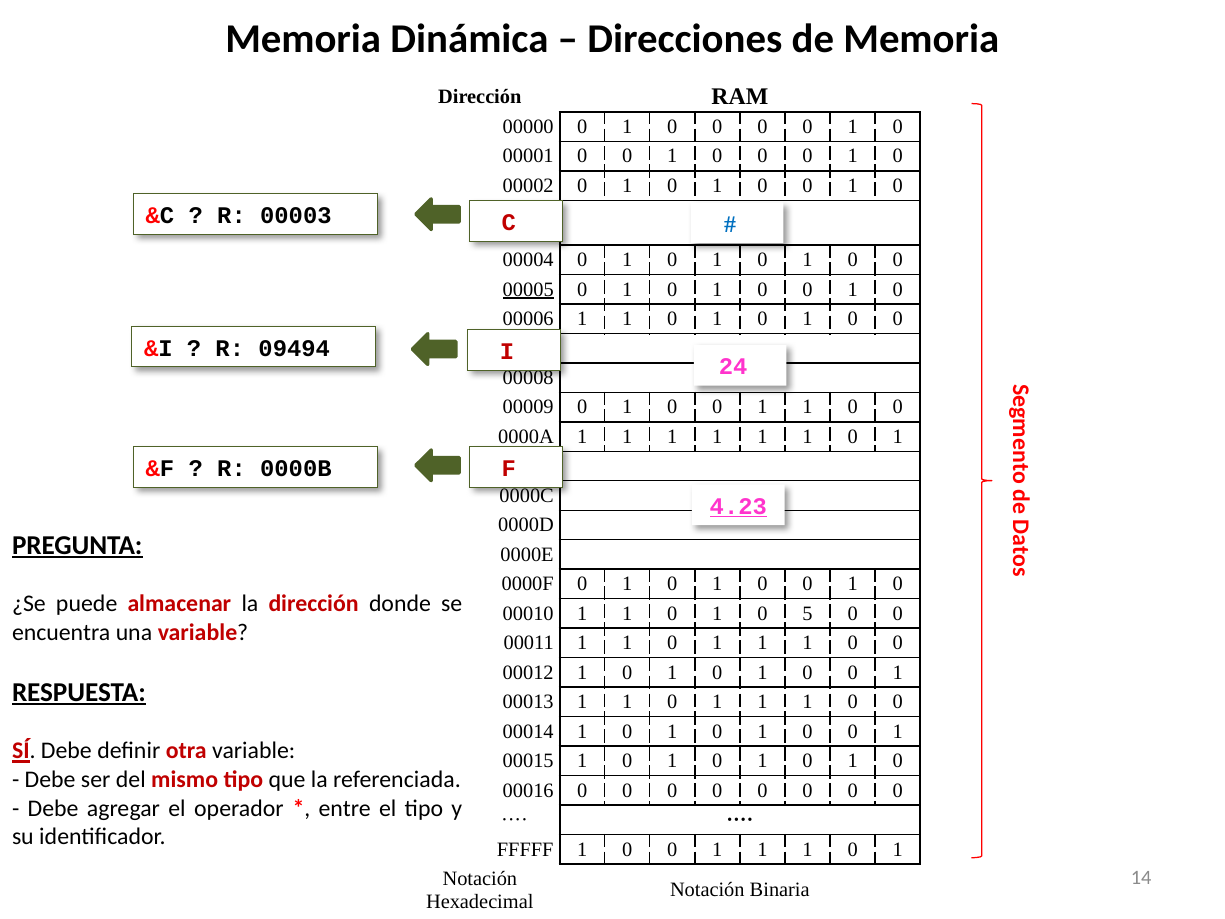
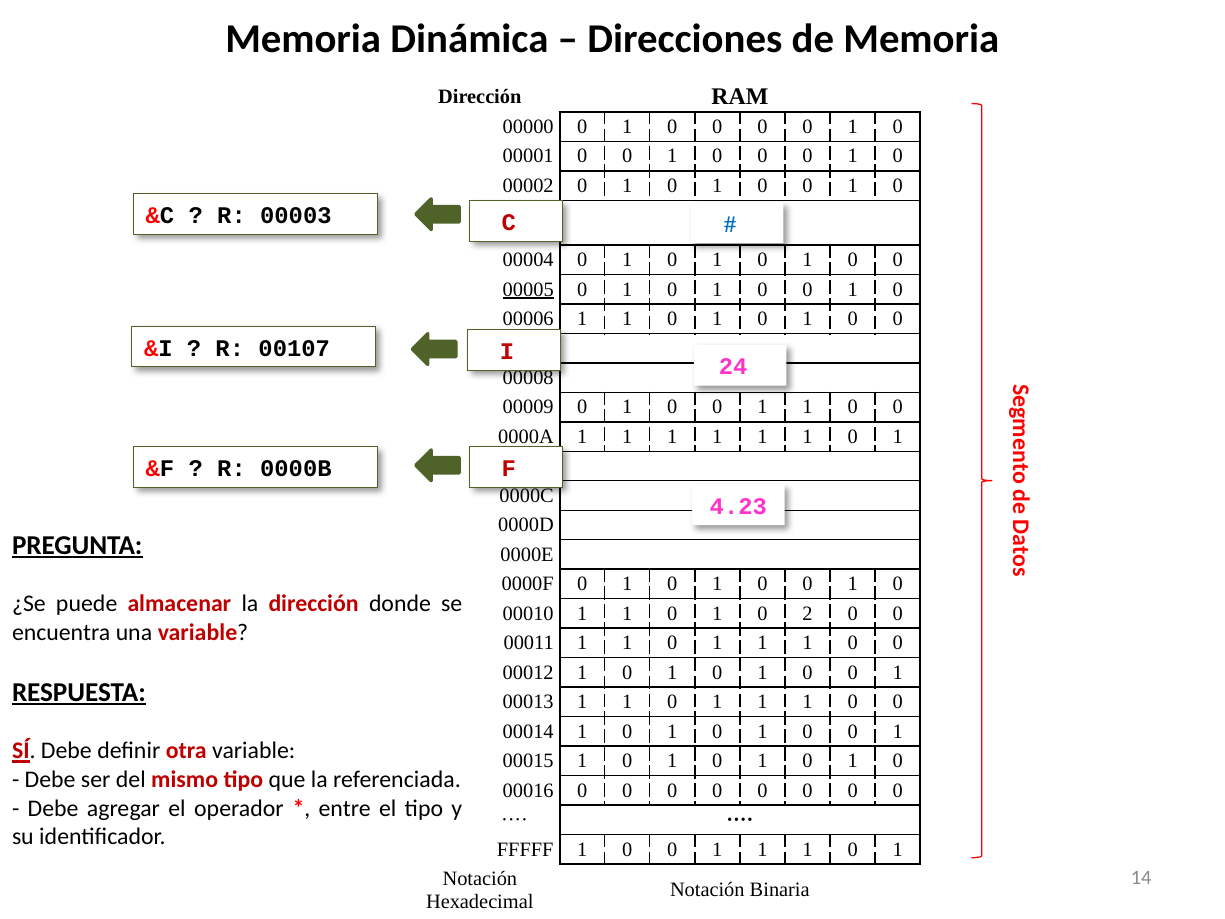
09494: 09494 -> 00107 (294, 348)
4.23 underline: present -> none (738, 506)
5: 5 -> 2 (808, 613)
